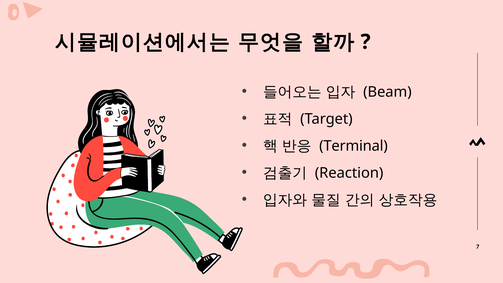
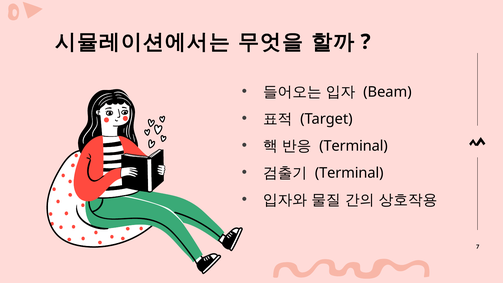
Reaction: Reaction -> Terminal (349, 173)
